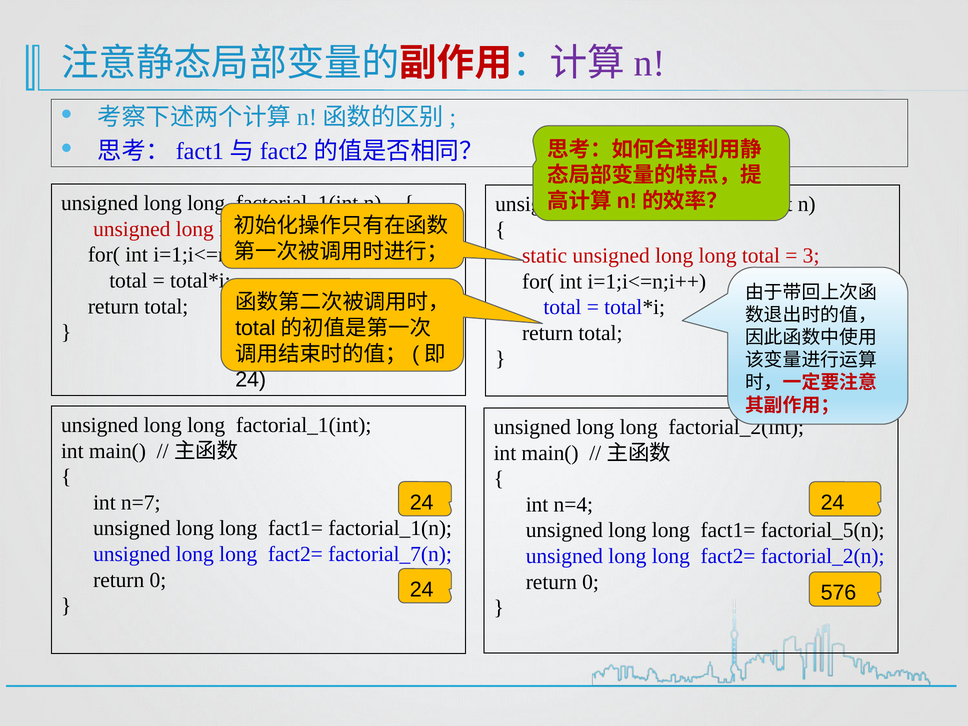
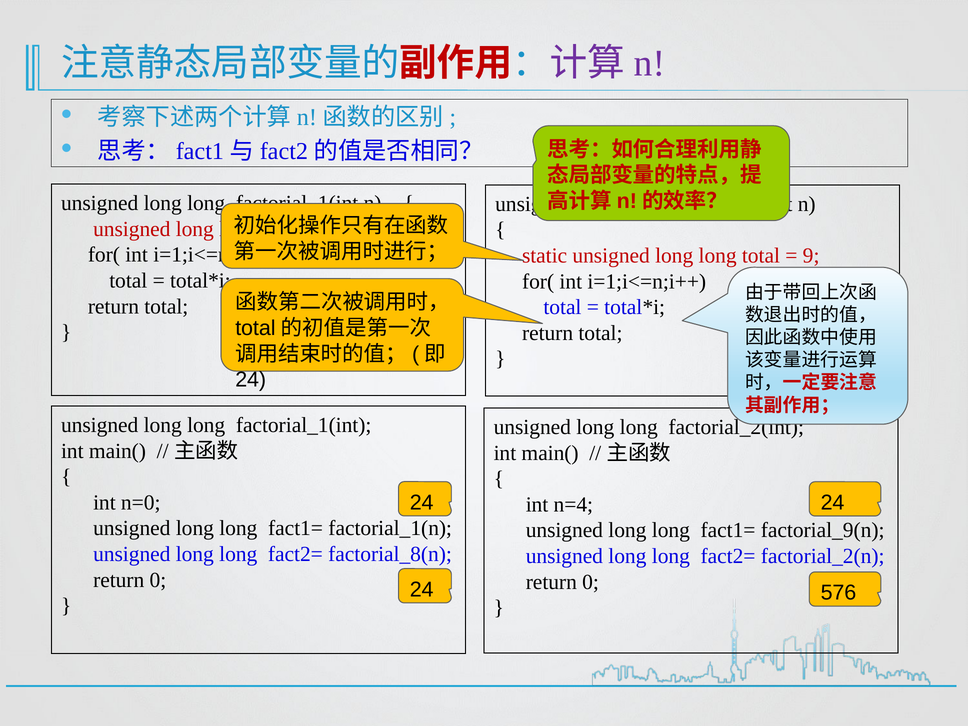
3: 3 -> 9 (811, 256)
n=7: n=7 -> n=0 (141, 503)
factorial_5(n: factorial_5(n -> factorial_9(n (823, 530)
factorial_7(n: factorial_7(n -> factorial_8(n (390, 554)
